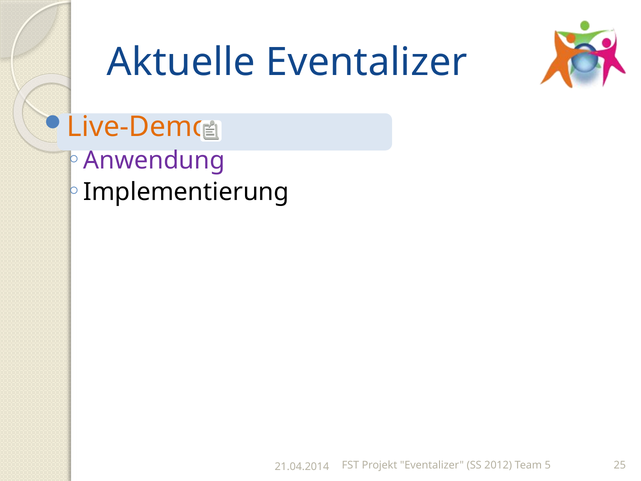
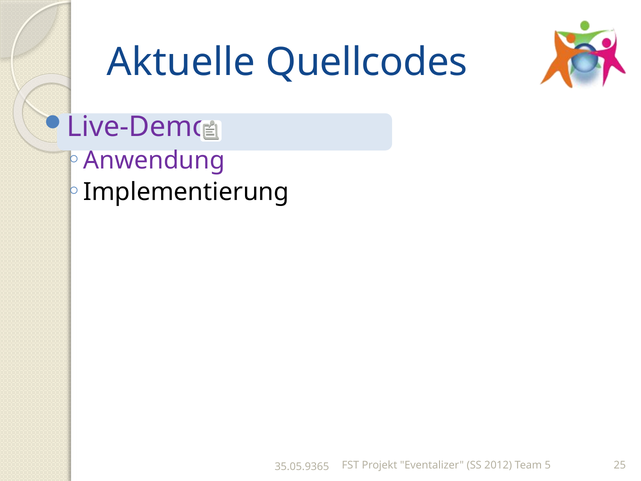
Aktuelle Eventalizer: Eventalizer -> Quellcodes (367, 62)
Live-Demo colour: orange -> purple (138, 127)
21.04.2014: 21.04.2014 -> 35.05.9365 (302, 467)
